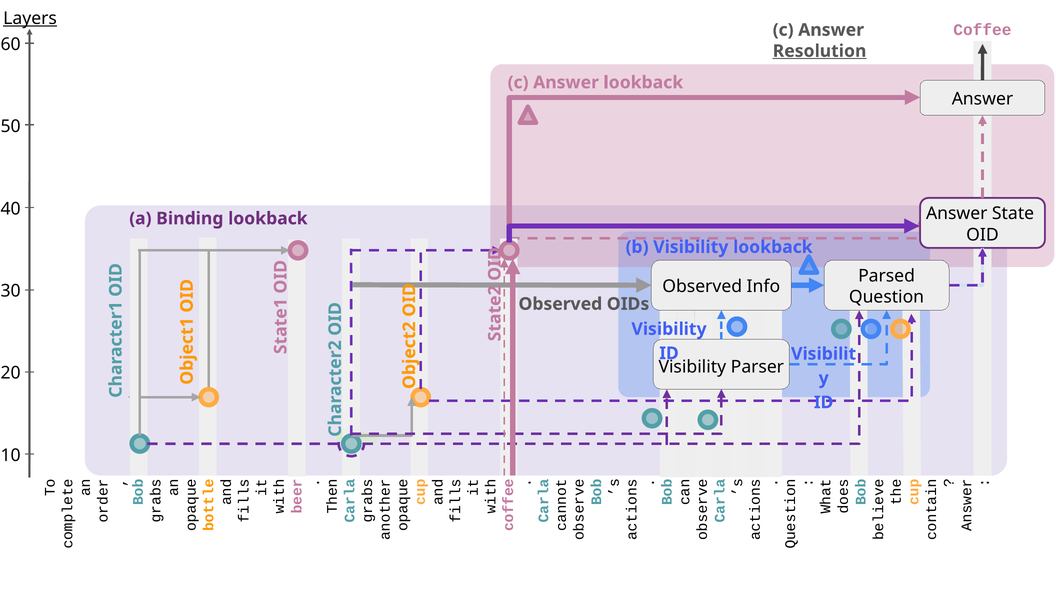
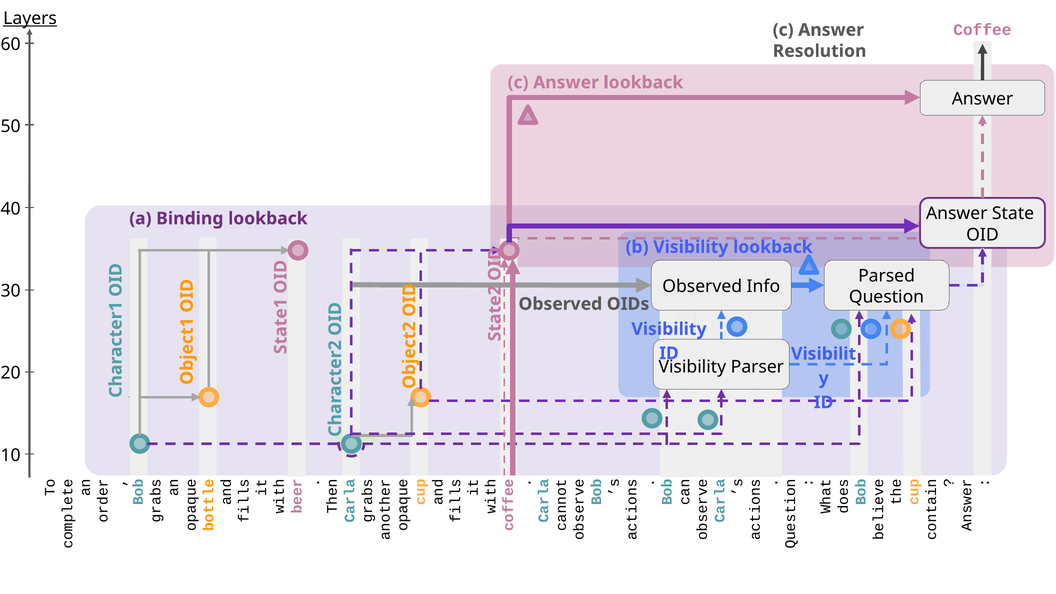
Resolution underline: present -> none (820, 51)
